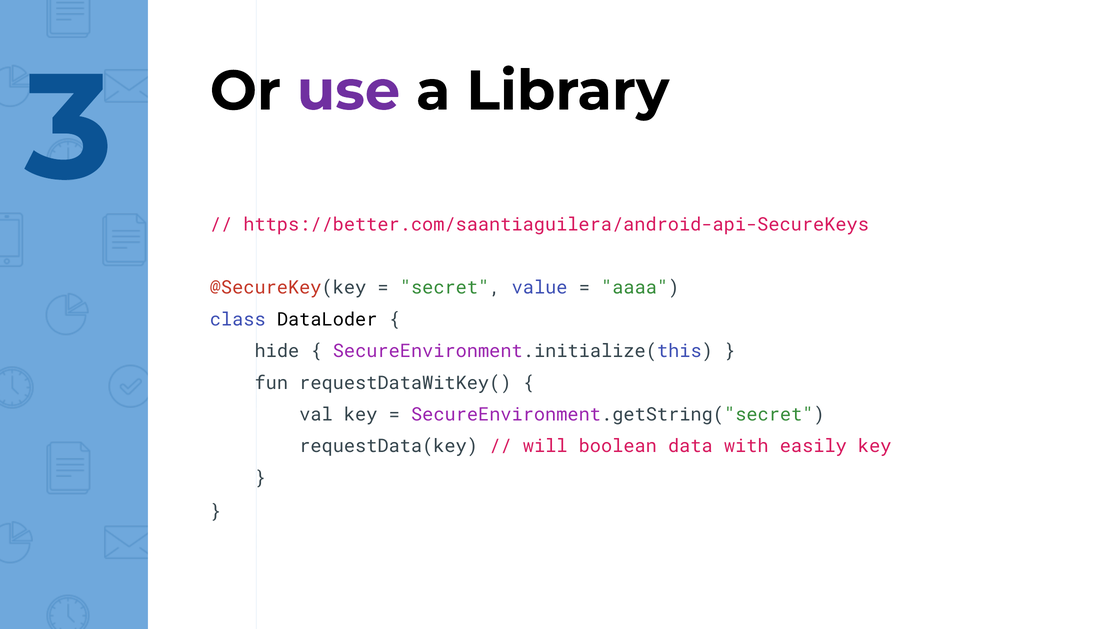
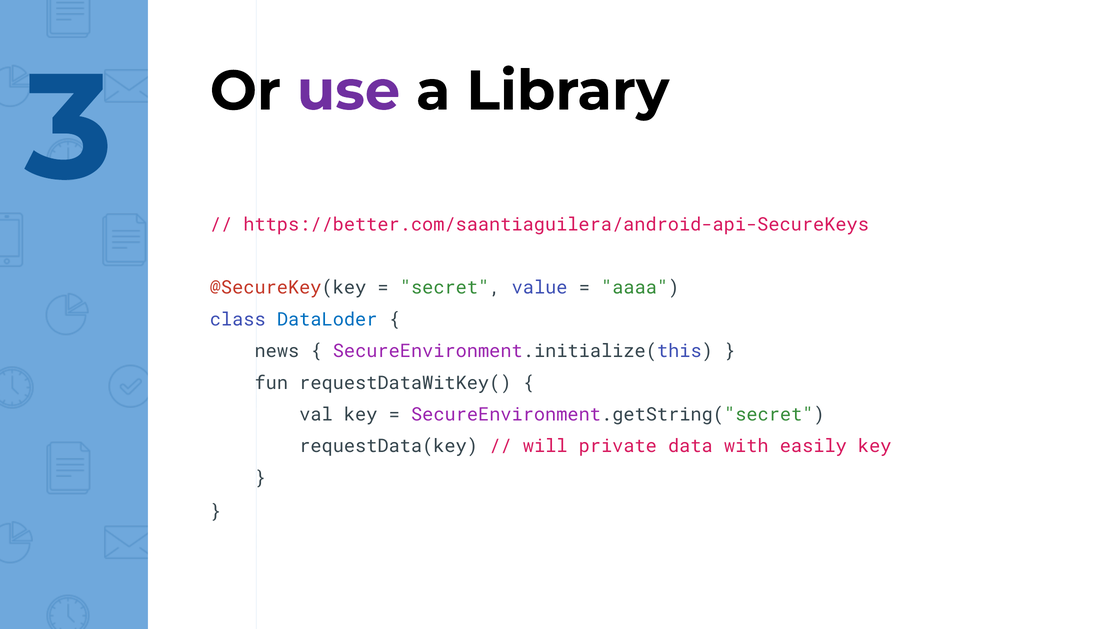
DataLoder colour: black -> blue (327, 319)
hide: hide -> news (277, 351)
boolean: boolean -> private (618, 446)
